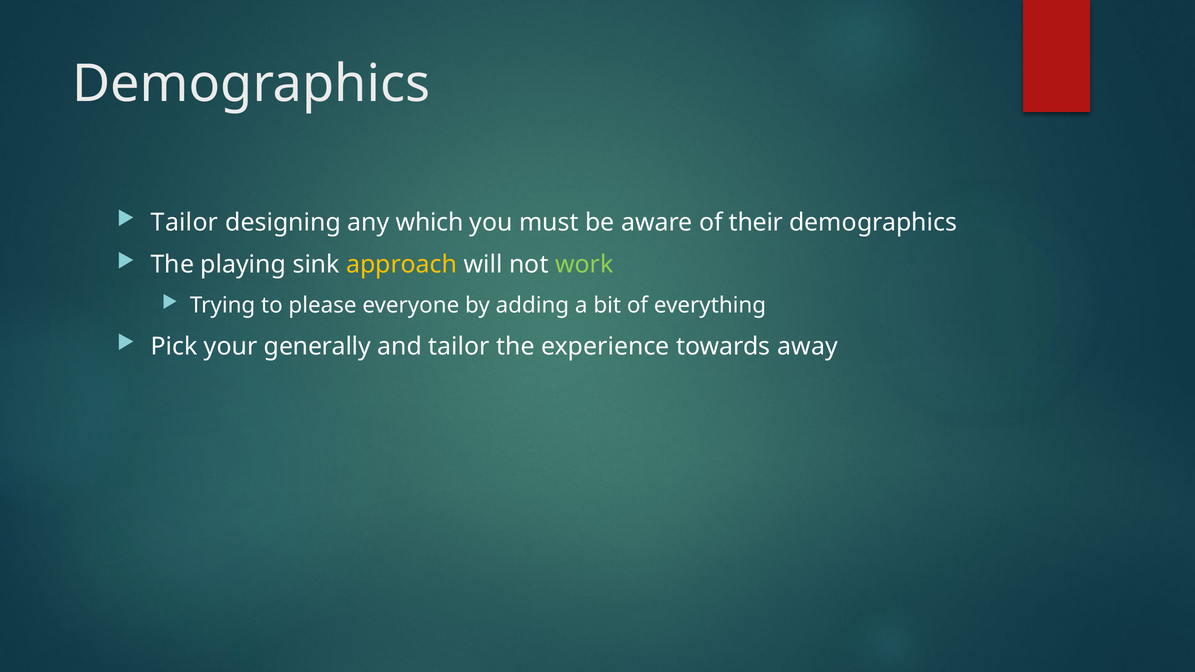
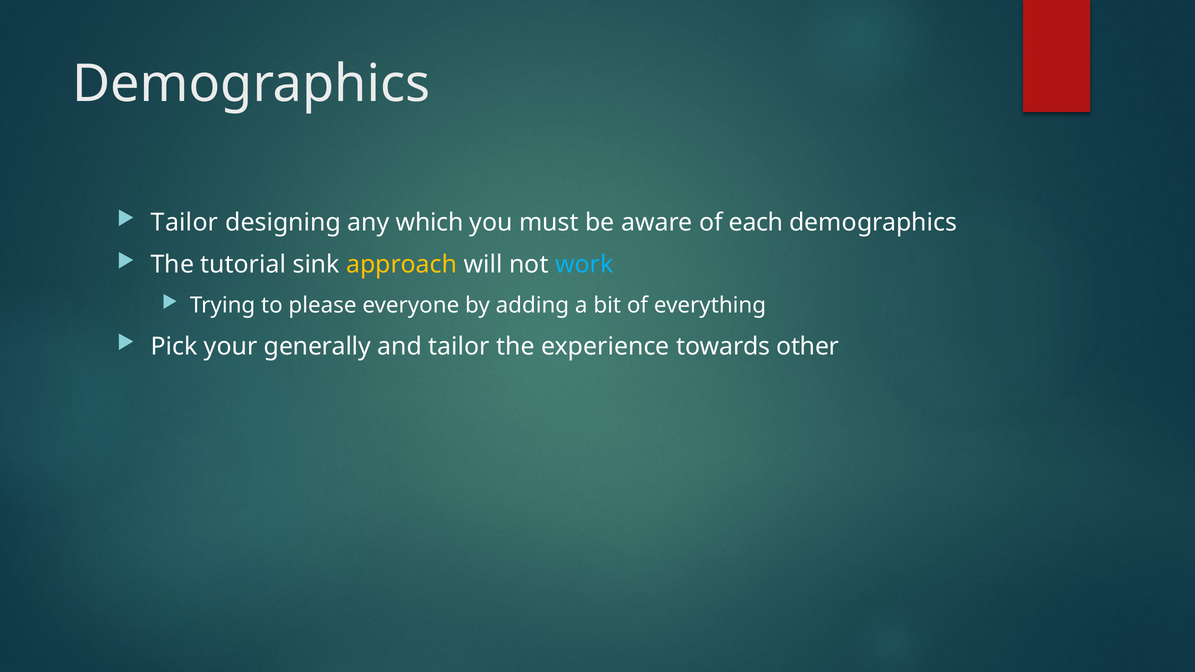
their: their -> each (756, 222)
playing: playing -> tutorial (243, 265)
work colour: light green -> light blue (584, 265)
away: away -> other (808, 347)
